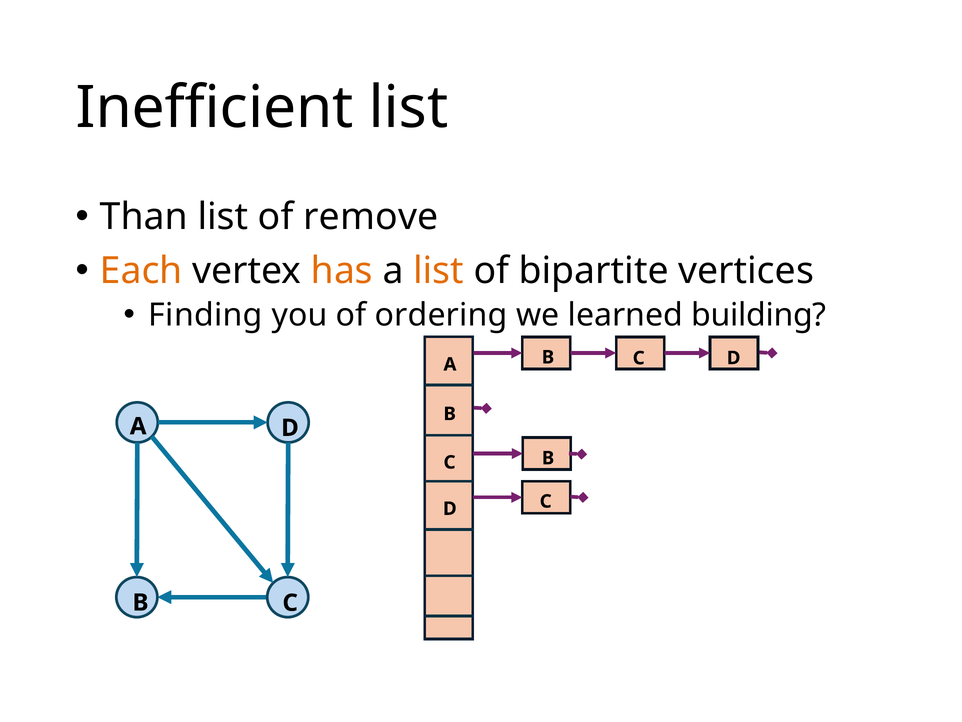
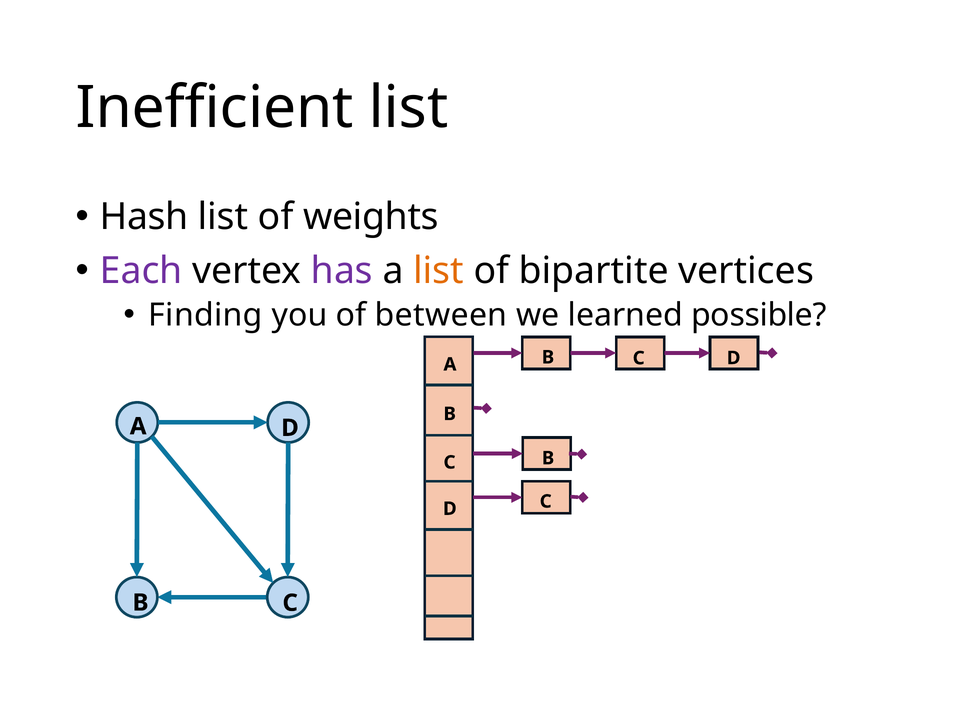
Than: Than -> Hash (144, 217)
remove: remove -> weights (371, 217)
Each colour: orange -> purple (141, 271)
has colour: orange -> purple (342, 271)
ordering: ordering -> between (441, 315)
building: building -> possible (759, 315)
